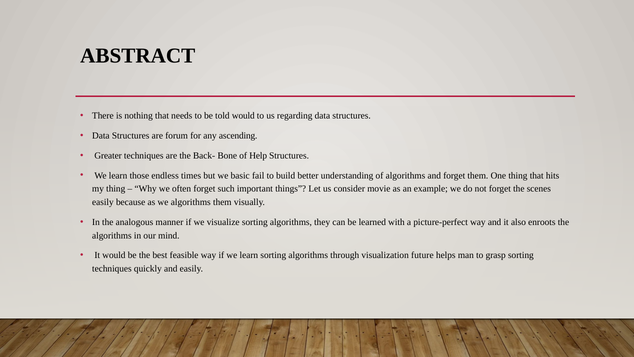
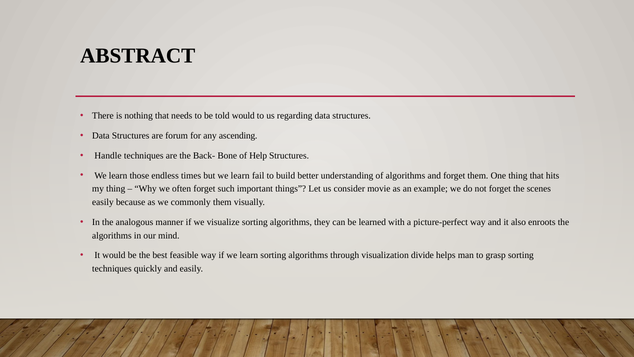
Greater: Greater -> Handle (108, 155)
but we basic: basic -> learn (240, 175)
we algorithms: algorithms -> commonly (191, 202)
future: future -> divide (422, 255)
